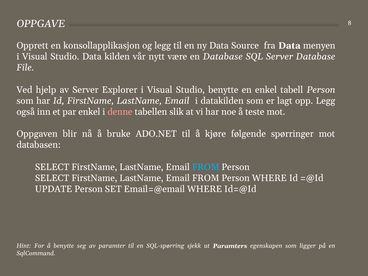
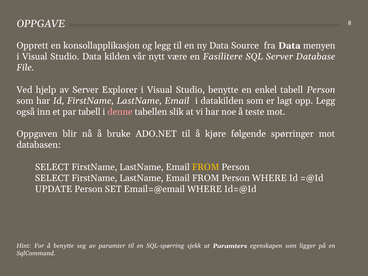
en Database: Database -> Fasilitere (223, 57)
par enkel: enkel -> tabell (89, 112)
FROM colour: light blue -> yellow (206, 167)
